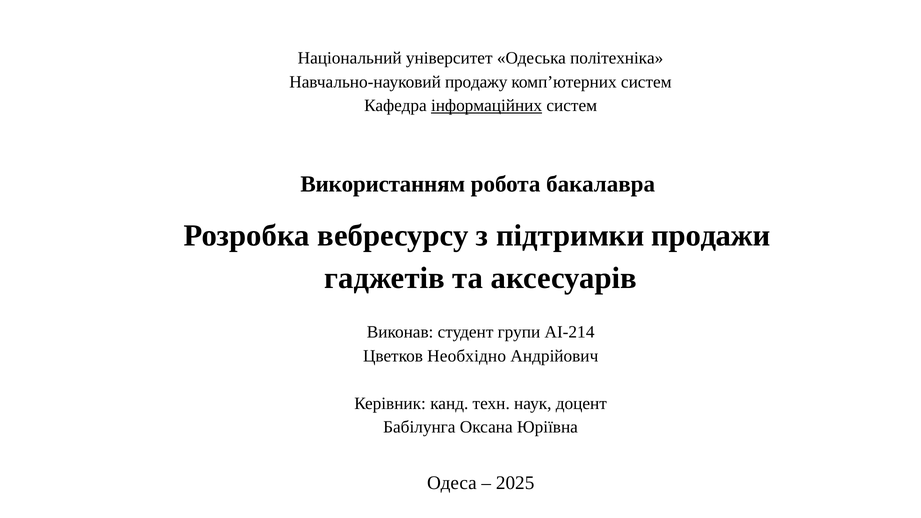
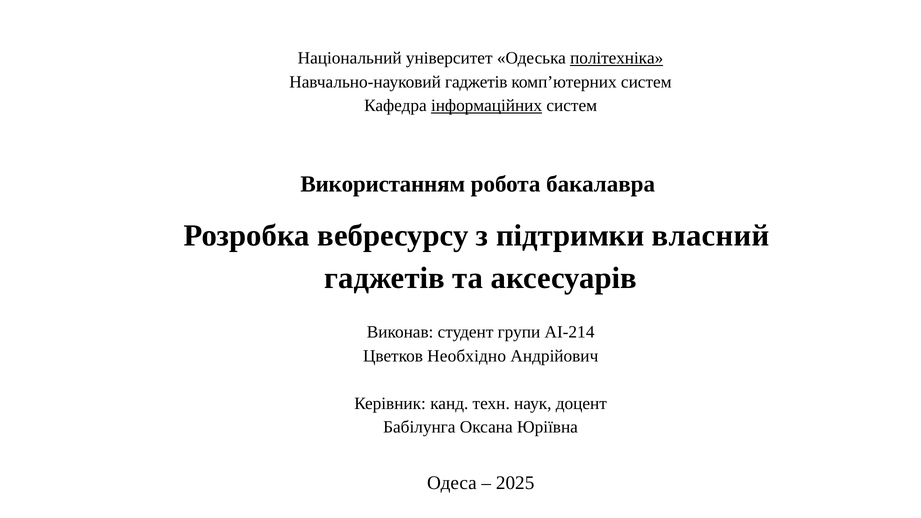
політехніка underline: none -> present (617, 58)
Навчально-науковий продажу: продажу -> гаджетів (476, 82)
продажи: продажи -> власний (711, 235)
